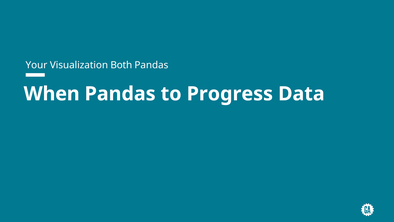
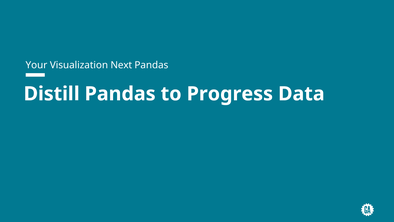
Both: Both -> Next (121, 65)
When: When -> Distill (52, 94)
